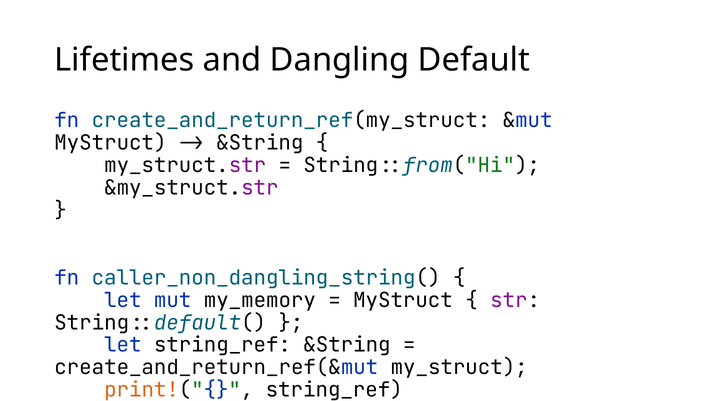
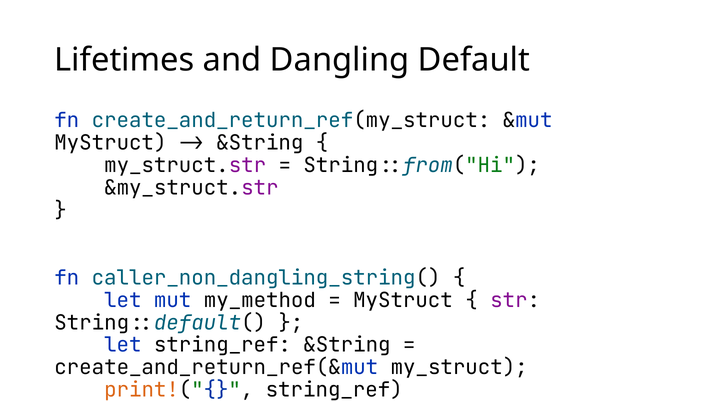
my_memory: my_memory -> my_method (260, 300)
